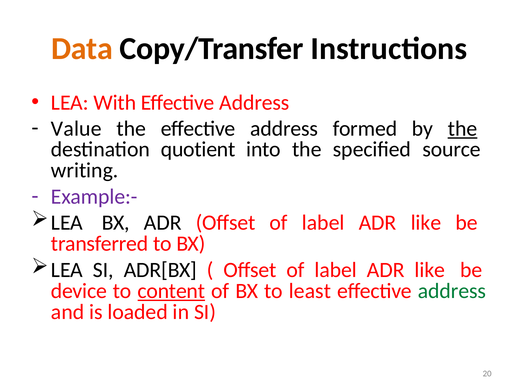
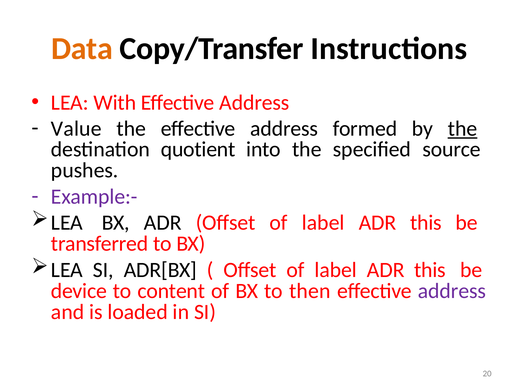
writing: writing -> pushes (85, 170)
like: like -> this (426, 223)
like: like -> this (430, 270)
content underline: present -> none (171, 291)
least: least -> then (310, 291)
address colour: green -> purple (452, 291)
